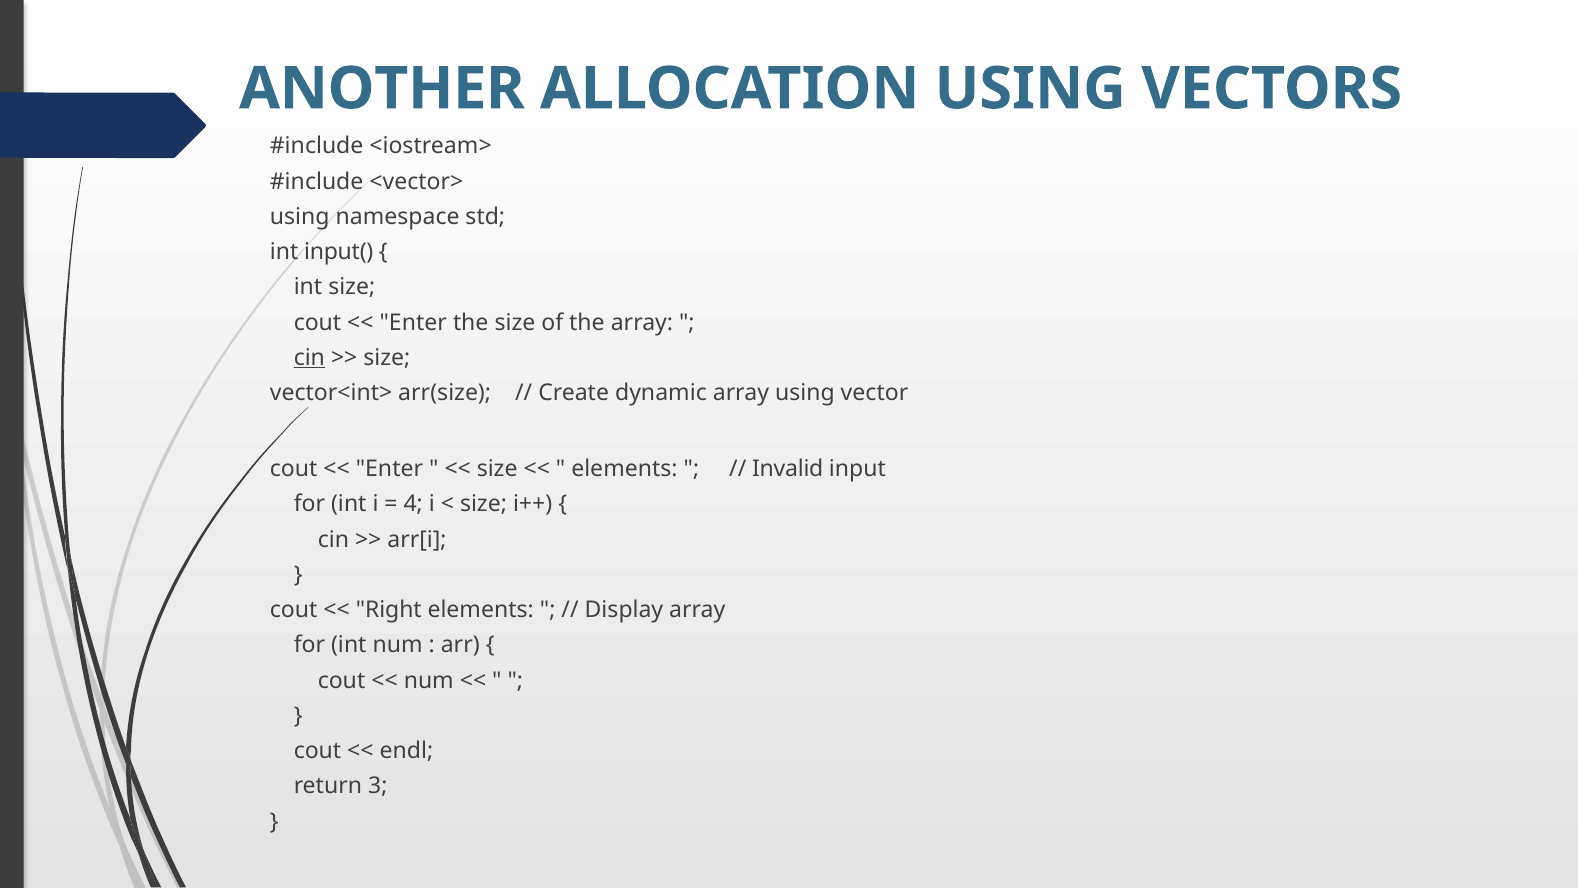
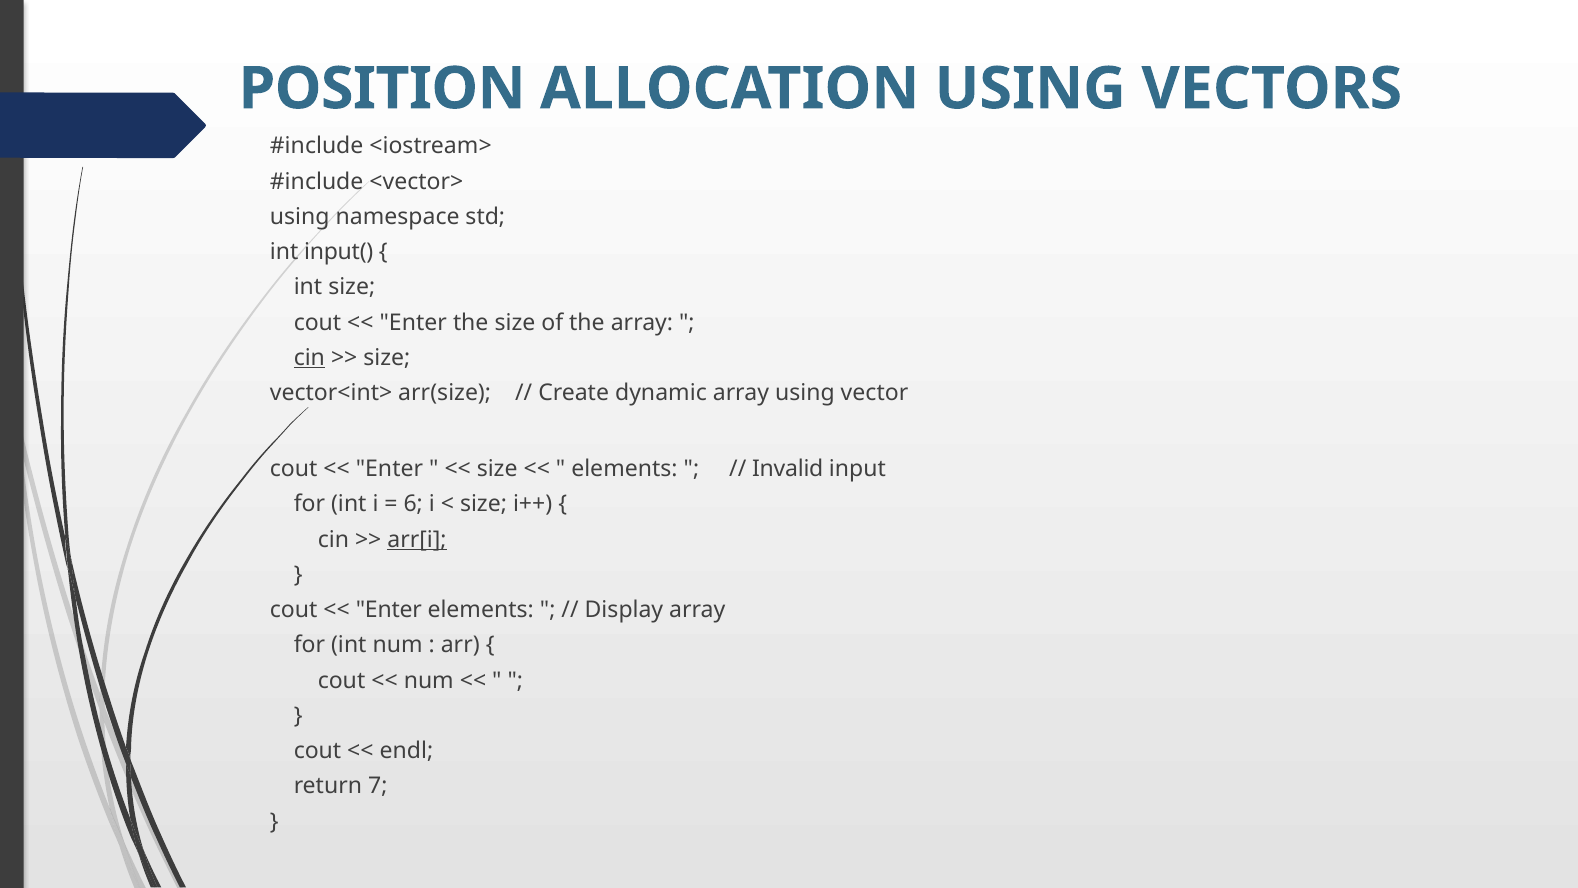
ANOTHER: ANOTHER -> POSITION (382, 89)
4: 4 -> 6 (413, 504)
arr[i underline: none -> present (417, 539)
Right: Right -> Enter (389, 610)
3: 3 -> 7 (378, 786)
